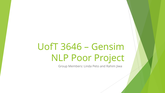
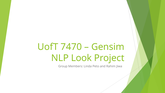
3646: 3646 -> 7470 (71, 47)
Poor: Poor -> Look (81, 58)
